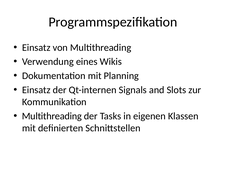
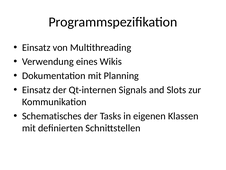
Multithreading: Multithreading -> Schematisches (52, 116)
